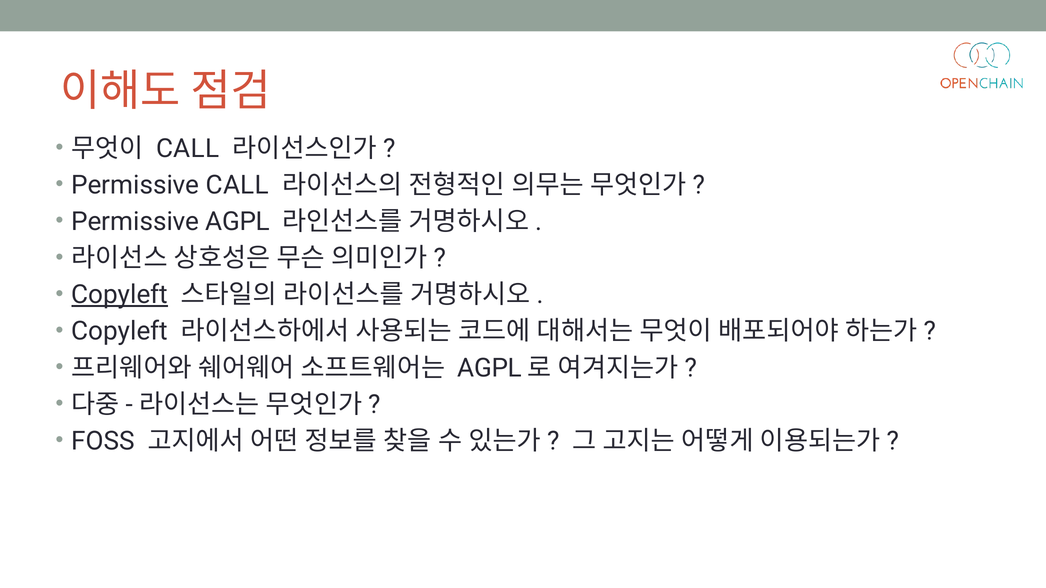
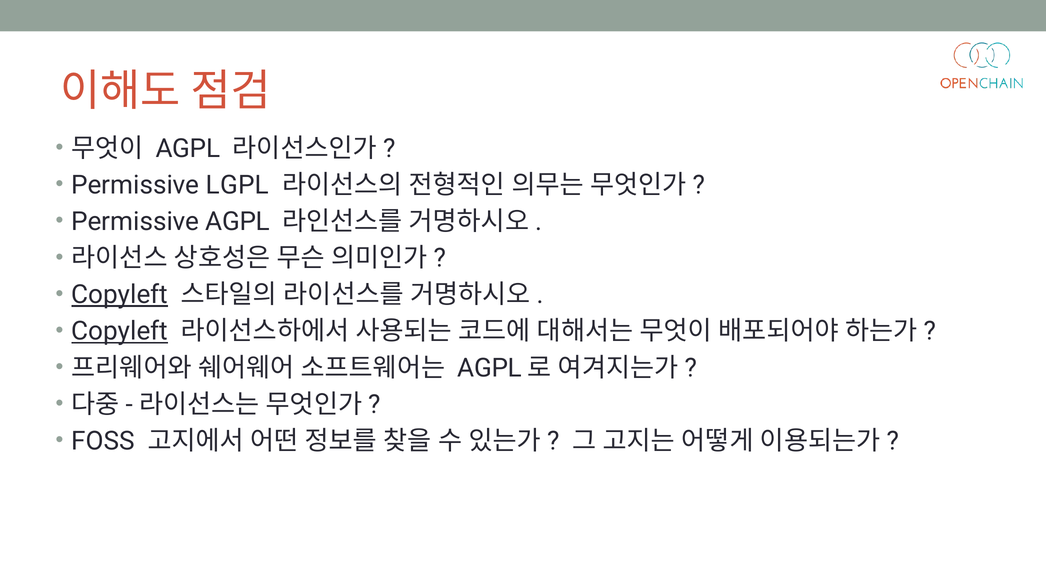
CALL: CALL -> AGPL (188, 149)
Permissive CALL: CALL -> LGPL (237, 185)
Copyleft underline: none -> present (120, 332)
